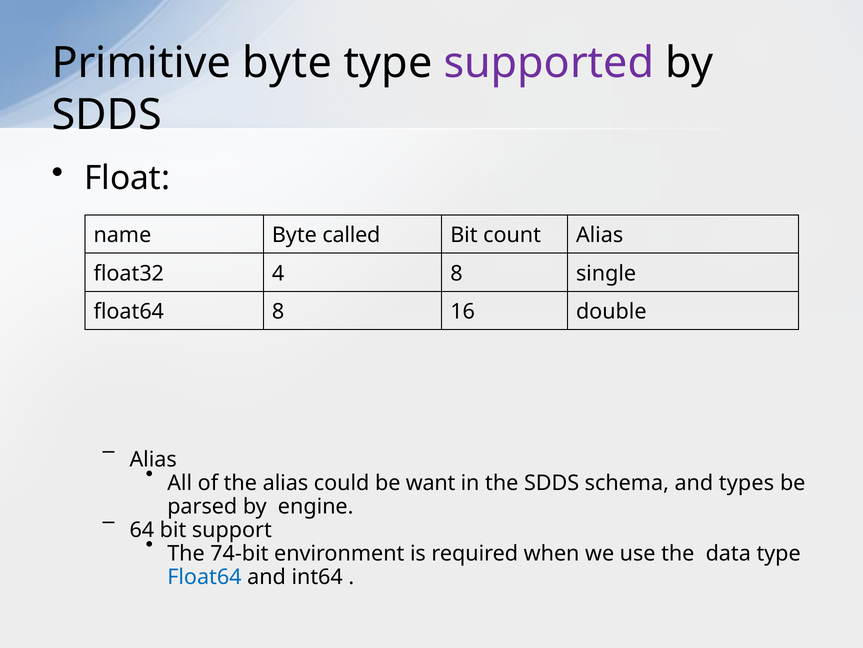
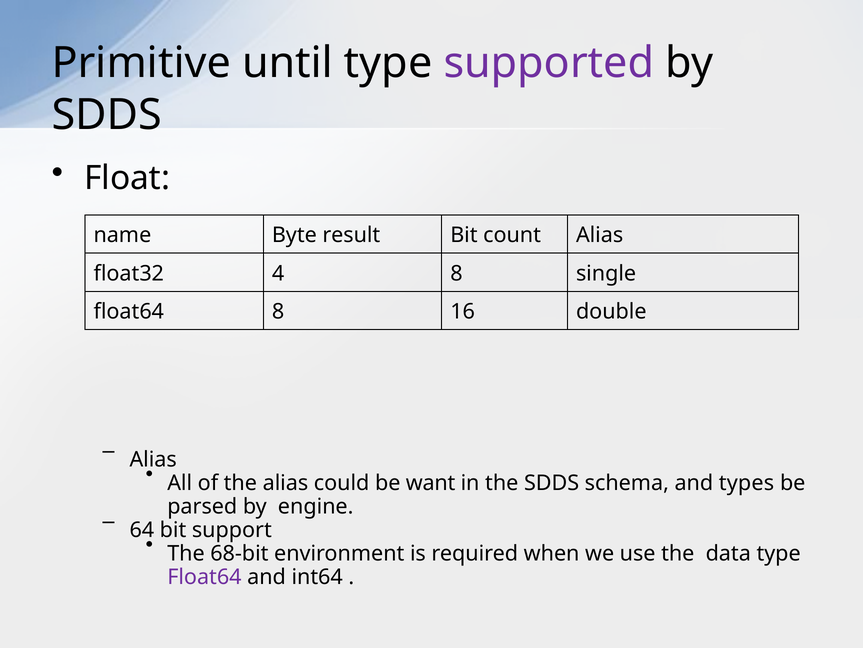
Primitive byte: byte -> until (288, 63)
called: called -> result (351, 235)
74-bit: 74-bit -> 68-bit (239, 553)
Float64 colour: blue -> purple (204, 577)
